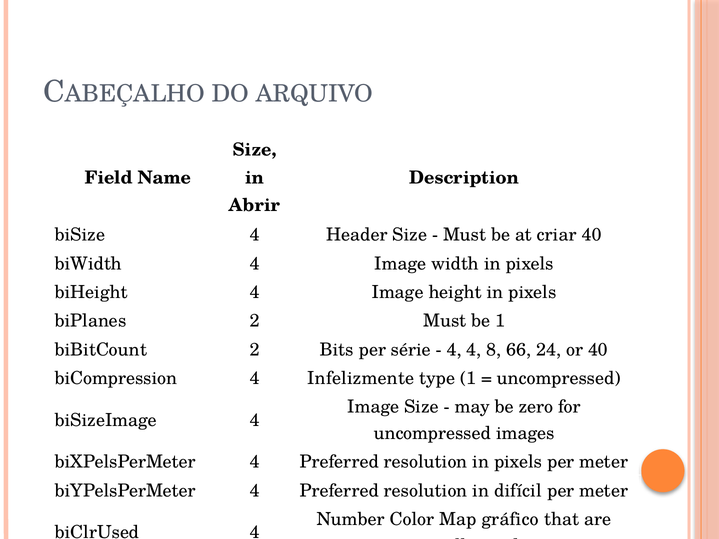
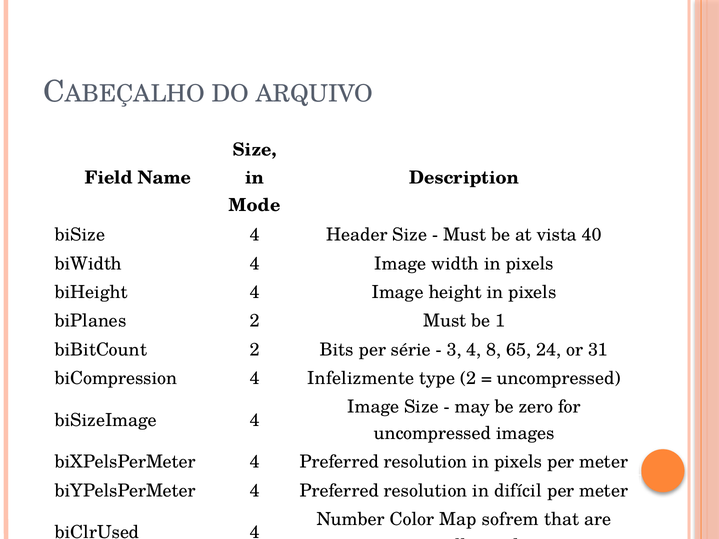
Abrir: Abrir -> Mode (255, 206)
criar: criar -> vista (557, 235)
4: 4 -> 3 (454, 350)
66: 66 -> 65 (519, 350)
or 40: 40 -> 31 (598, 350)
type 1: 1 -> 2 (468, 378)
gráfico: gráfico -> sofrem (510, 520)
